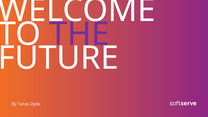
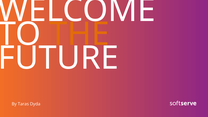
THE colour: purple -> orange (79, 34)
